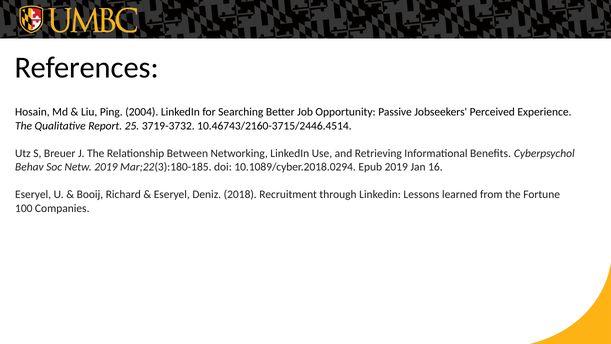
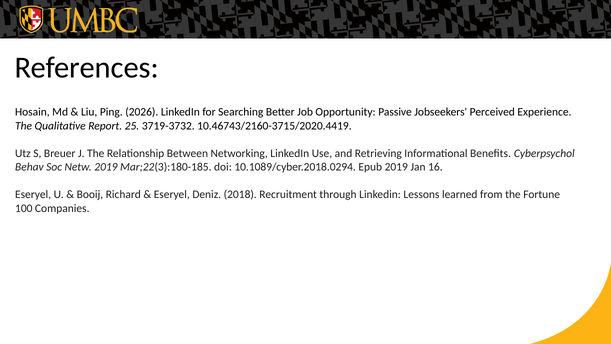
2004: 2004 -> 2026 (142, 112)
10.46743/2160-3715/2446.4514: 10.46743/2160-3715/2446.4514 -> 10.46743/2160-3715/2020.4419 (274, 126)
